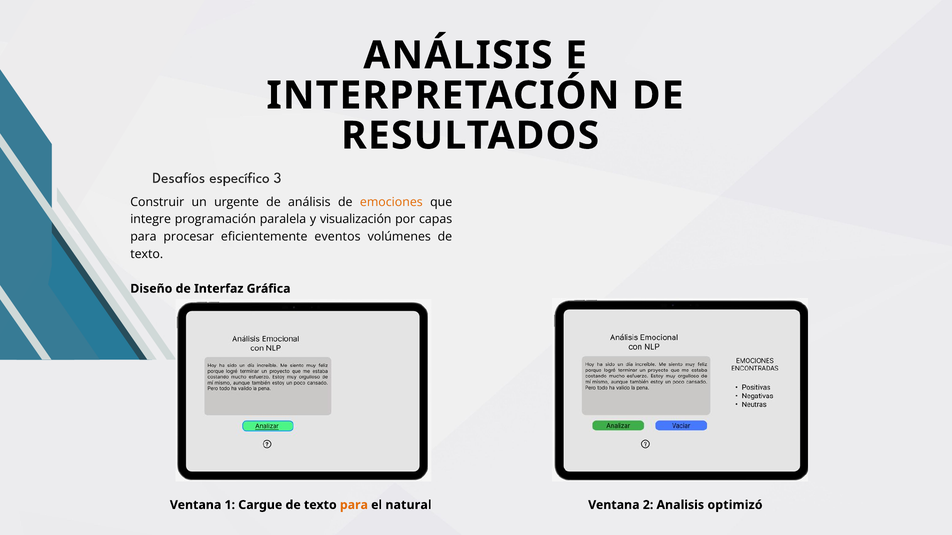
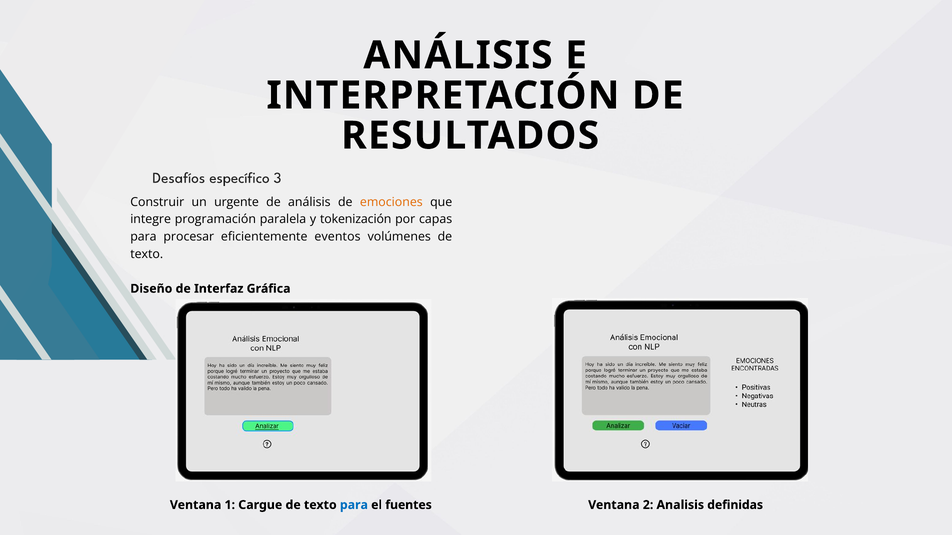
visualización: visualización -> tokenización (356, 220)
para colour: orange -> blue (354, 505)
natural: natural -> fuentes (409, 505)
optimizó: optimizó -> definidas (735, 505)
